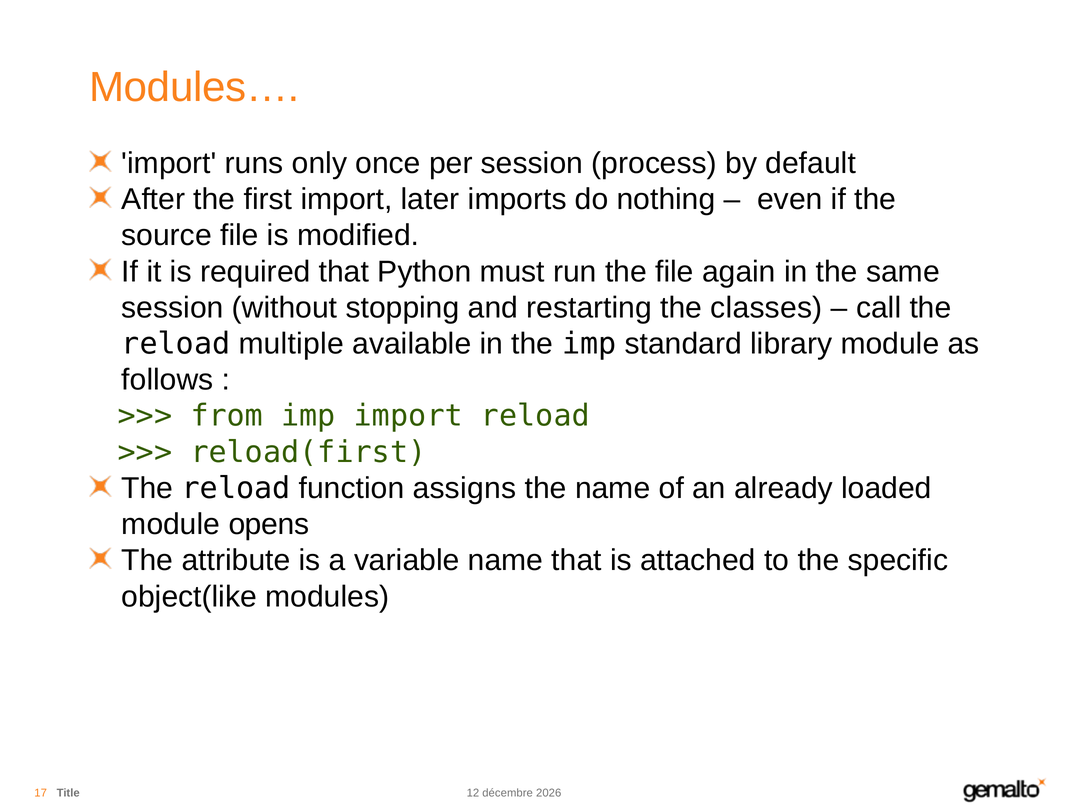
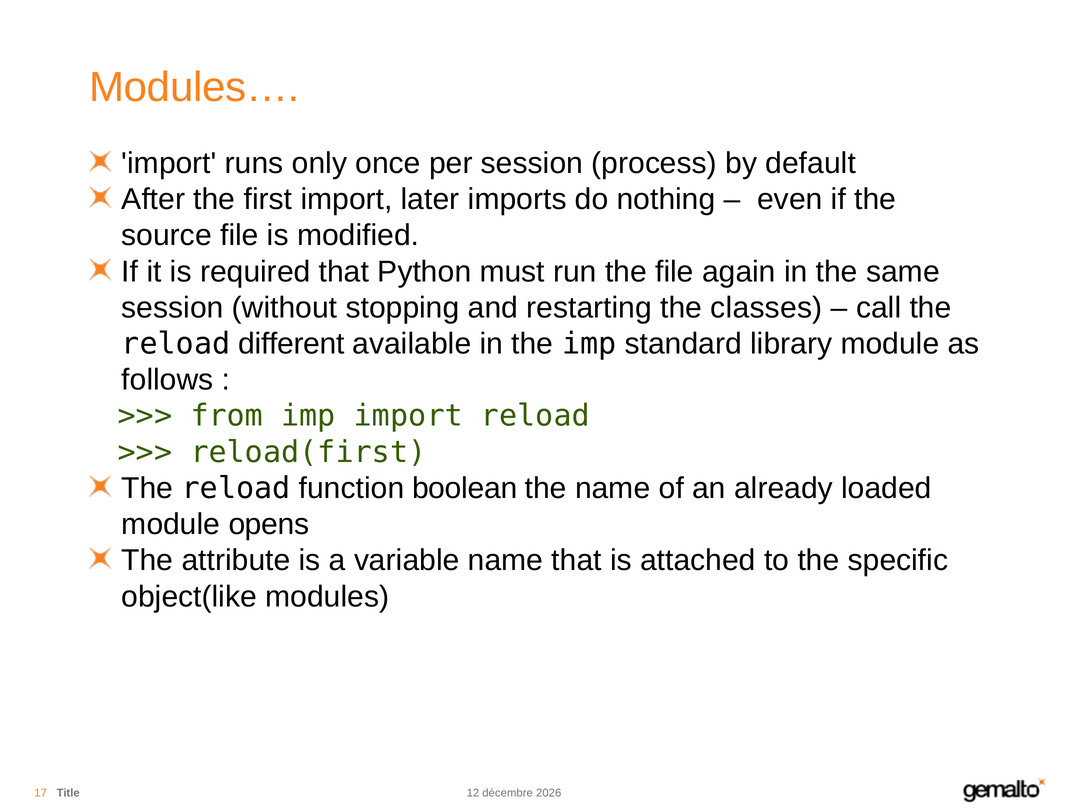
multiple: multiple -> different (291, 344)
assigns: assigns -> boolean (465, 488)
